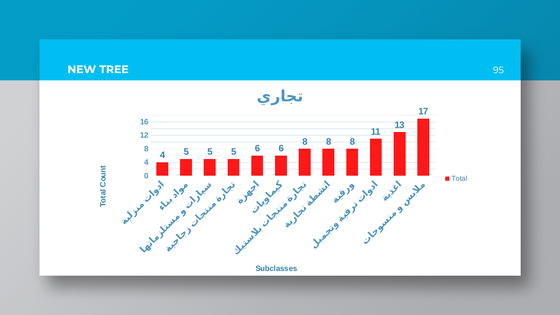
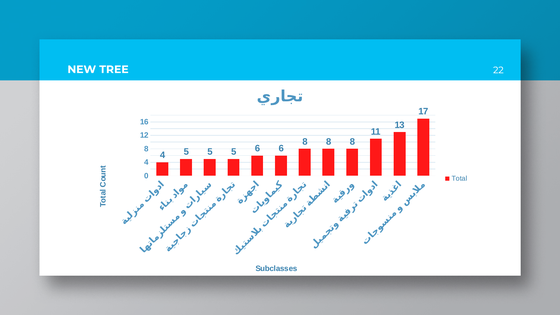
95: 95 -> 22 (498, 70)
